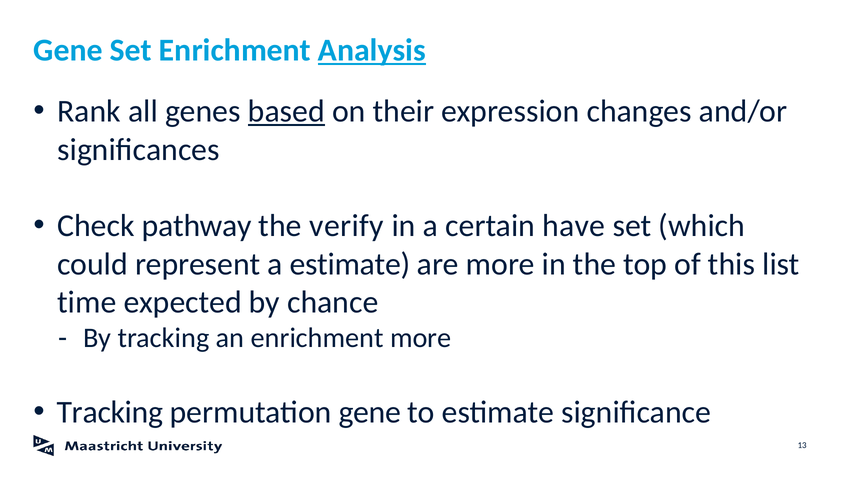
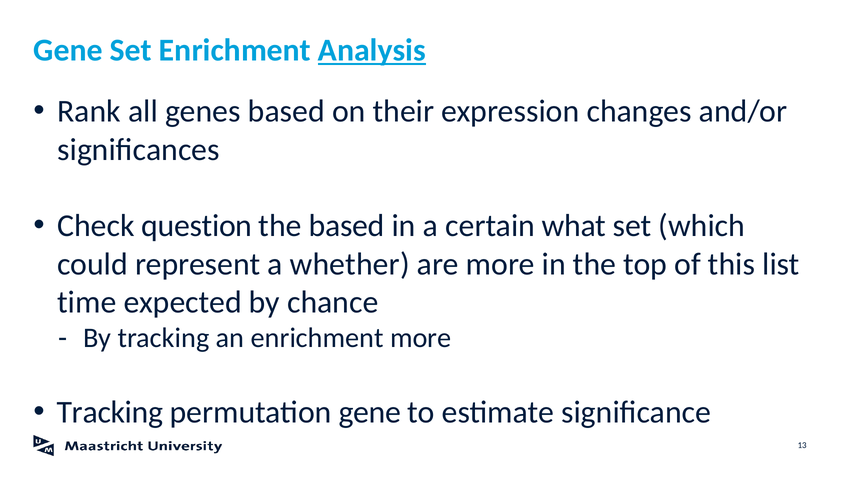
based underline: present -> none (286, 112)
pathway: pathway -> question (197, 226)
the verify: verify -> based (347, 226)
have: have -> what (574, 226)
a estimate: estimate -> whether (350, 264)
